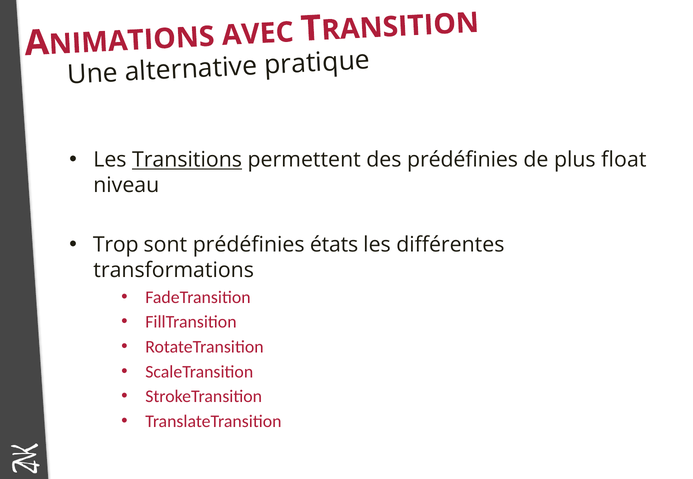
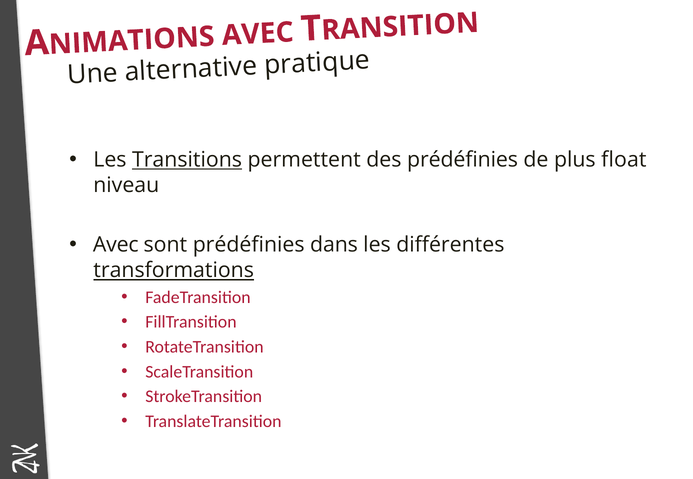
Trop: Trop -> Avec (116, 245)
états: états -> dans (334, 245)
transformations underline: none -> present (174, 271)
